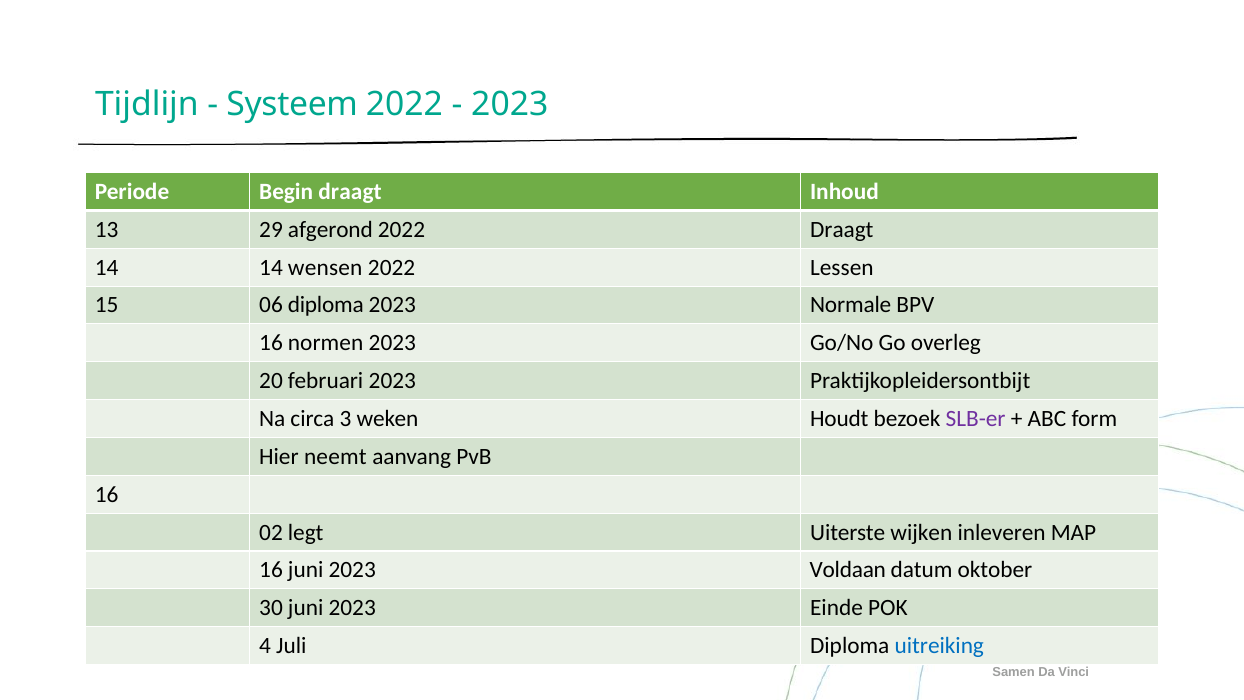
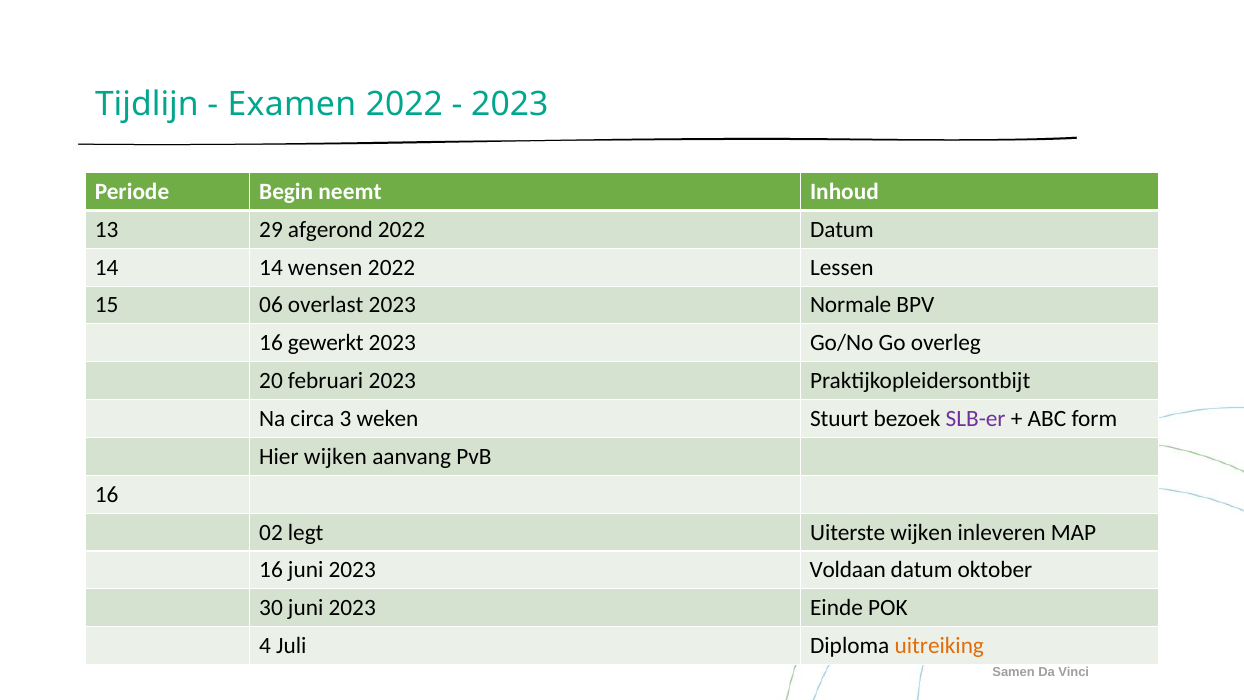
Systeem: Systeem -> Examen (292, 105)
Begin draagt: draagt -> neemt (350, 192)
2022 Draagt: Draagt -> Datum (842, 230)
06 diploma: diploma -> overlast (326, 305)
normen: normen -> gewerkt (326, 343)
Houdt: Houdt -> Stuurt (839, 419)
Hier neemt: neemt -> wijken (335, 457)
uitreiking colour: blue -> orange (939, 646)
